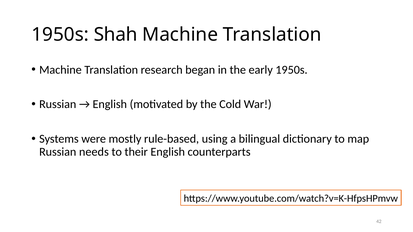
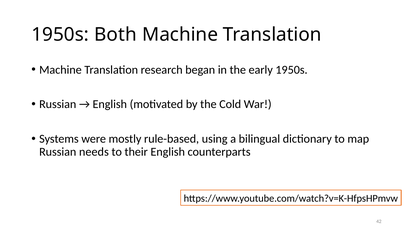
Shah: Shah -> Both (115, 35)
